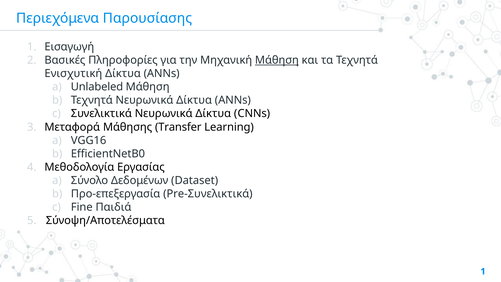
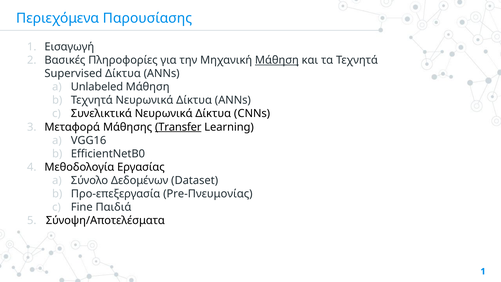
Ενισχυτική: Ενισχυτική -> Supervised (73, 74)
Transfer underline: none -> present (178, 127)
Pre-Συνελικτικά: Pre-Συνελικτικά -> Pre-Πνευμονίας (208, 194)
